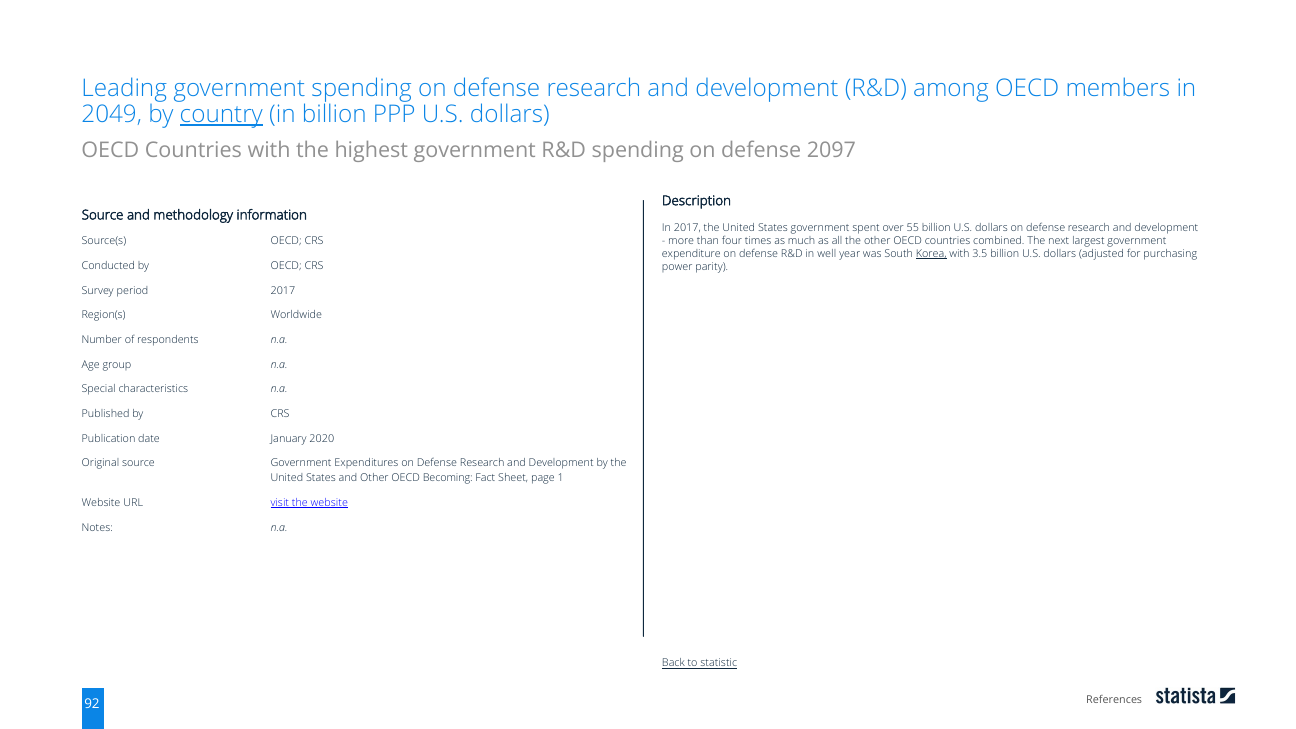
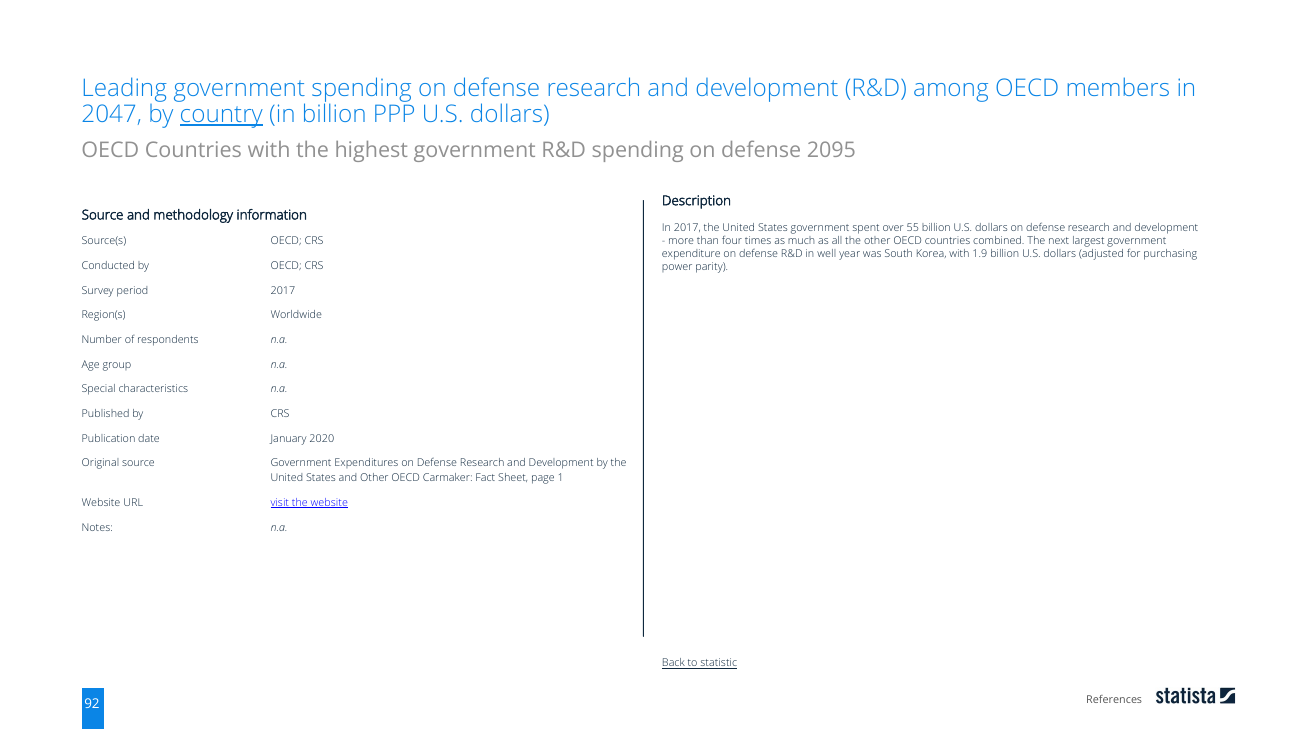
2049: 2049 -> 2047 (112, 114)
2097: 2097 -> 2095 (831, 150)
Korea underline: present -> none (931, 254)
3.5: 3.5 -> 1.9 (980, 254)
Becoming: Becoming -> Carmaker (448, 478)
